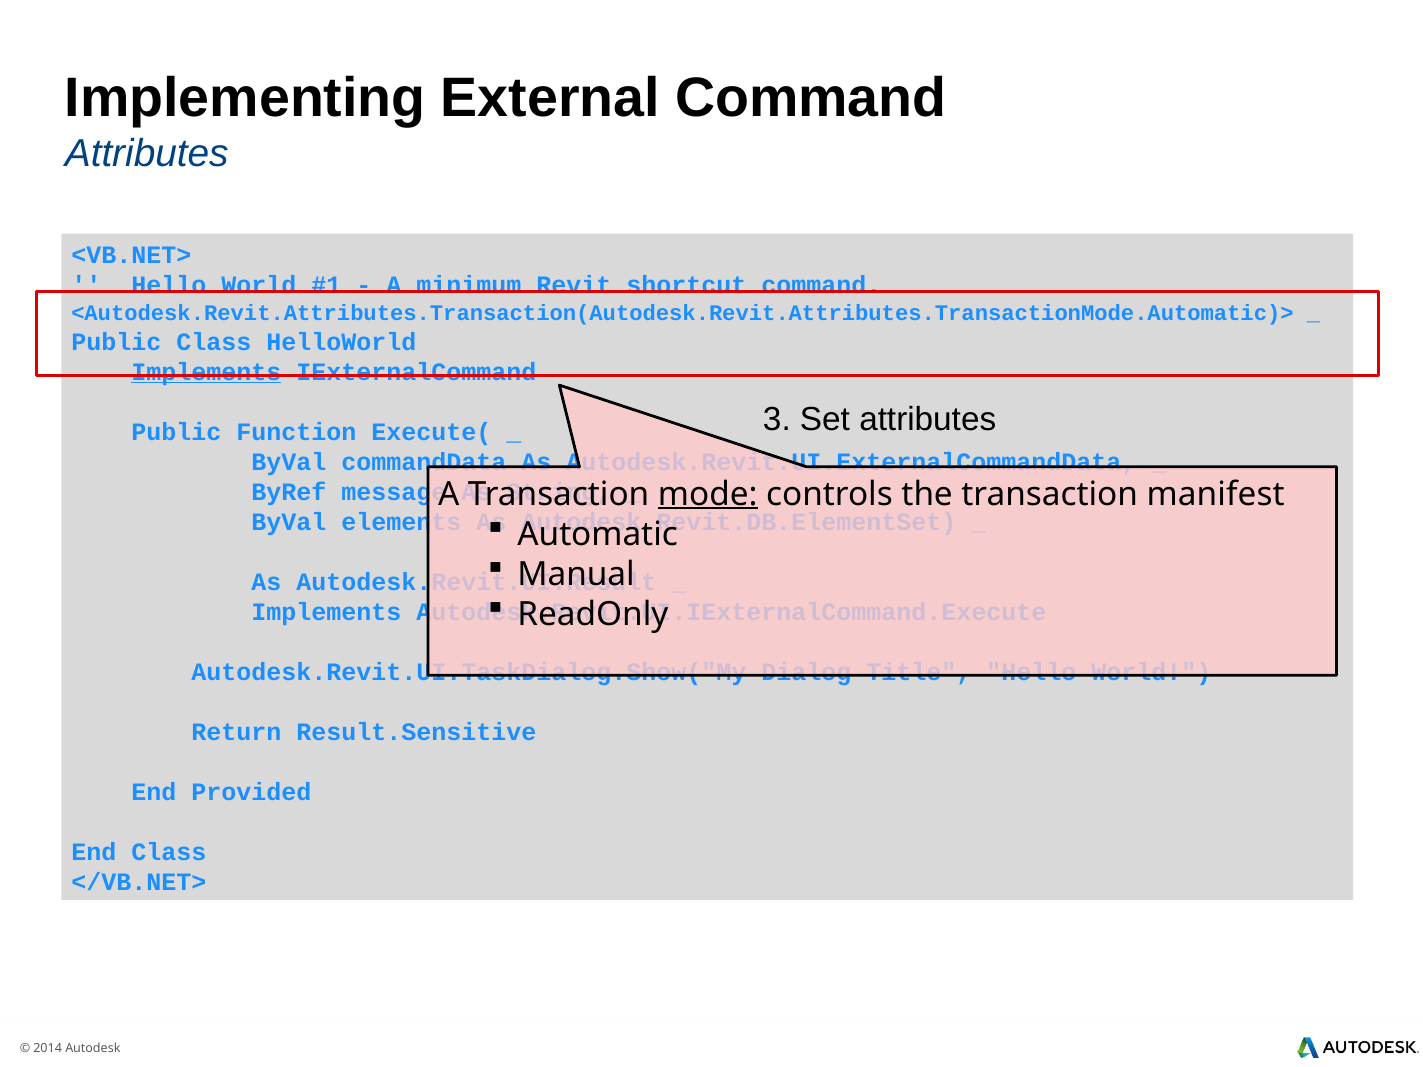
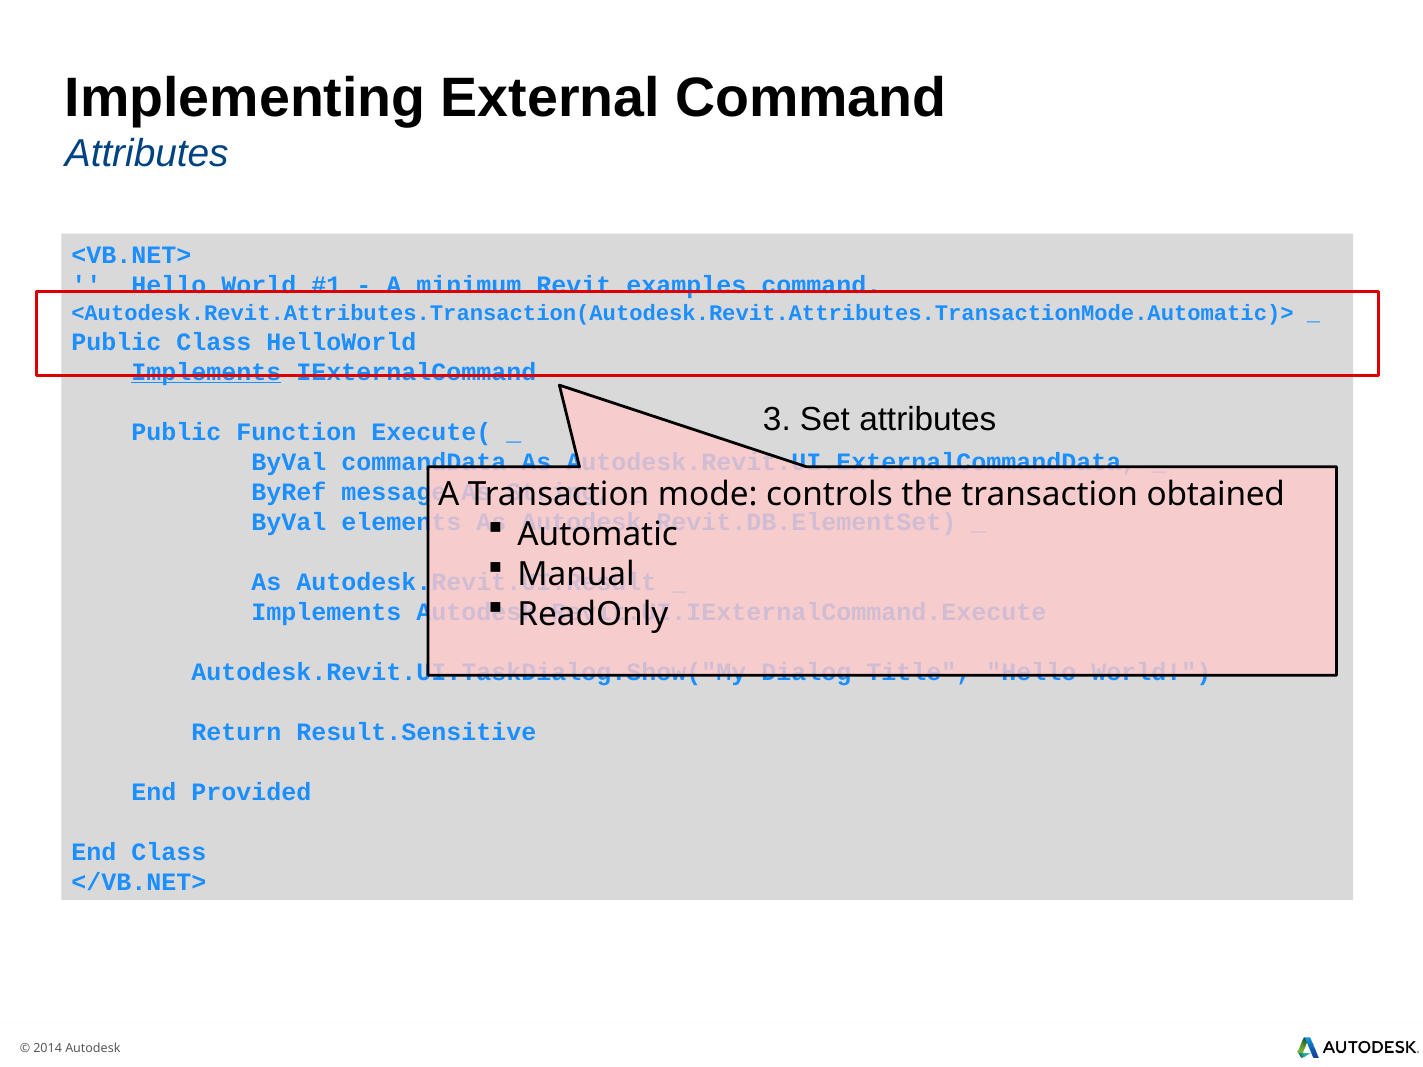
shortcut: shortcut -> examples (686, 285)
mode underline: present -> none (708, 494)
manifest: manifest -> obtained (1216, 494)
